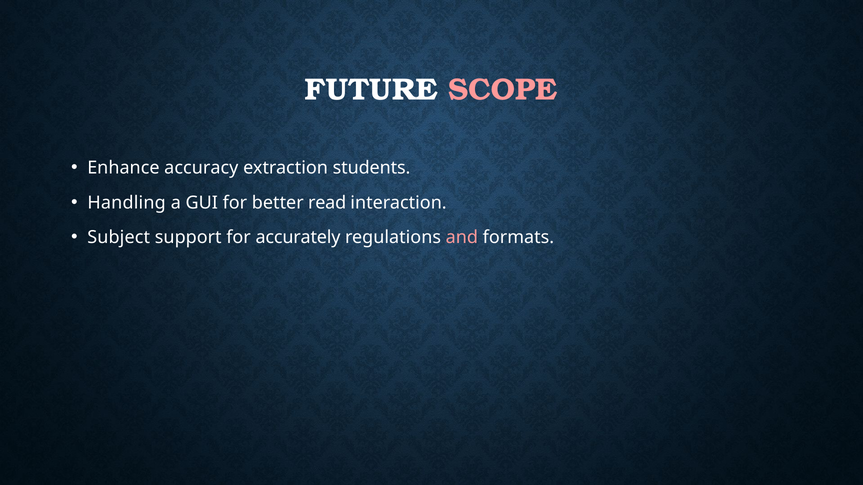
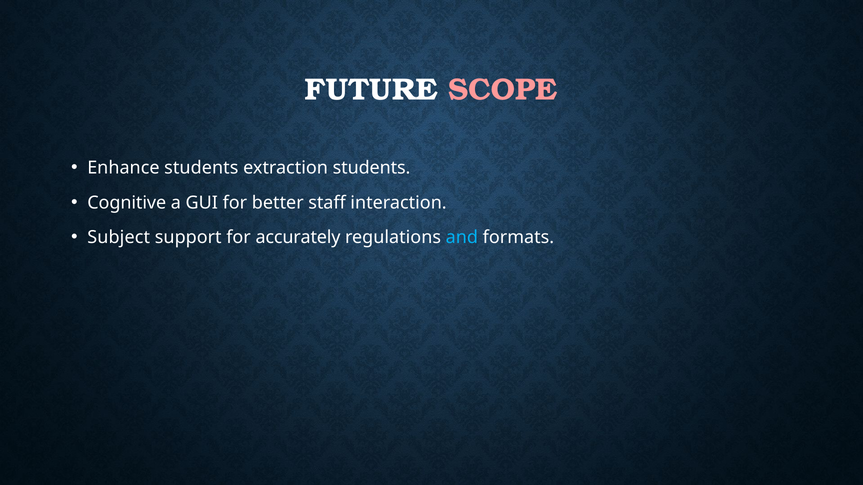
Enhance accuracy: accuracy -> students (201, 168)
Handling: Handling -> Cognitive (127, 203)
read: read -> staff (327, 203)
and colour: pink -> light blue (462, 238)
